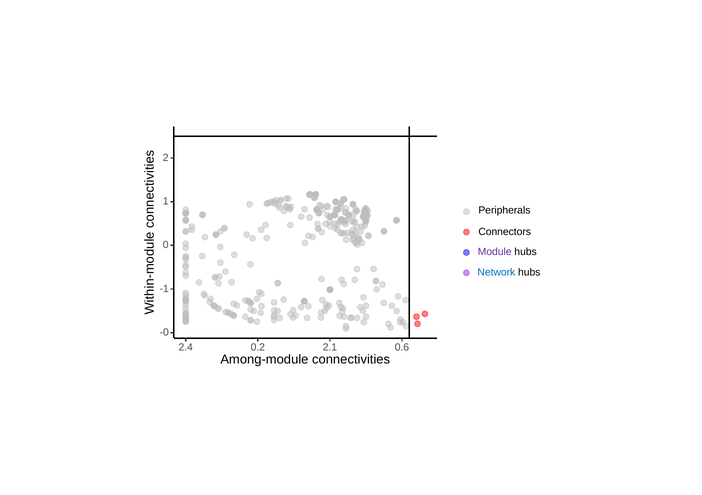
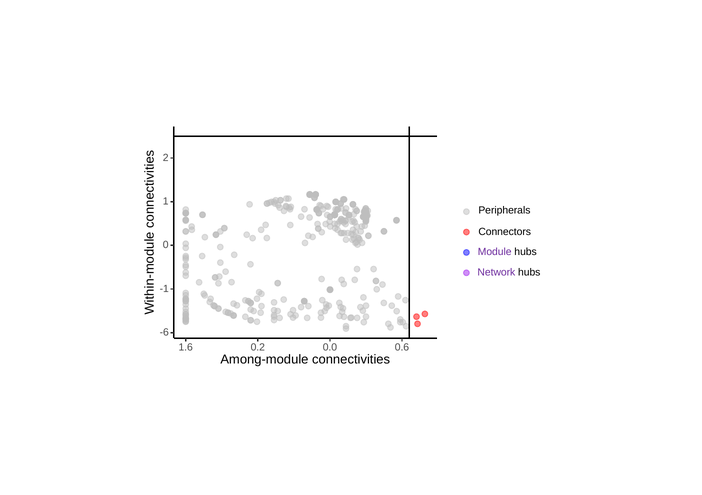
Network colour: blue -> purple (496, 272)
-0: -0 -> -6 (164, 332)
2.4: 2.4 -> 1.6 (186, 347)
2.1: 2.1 -> 0.0 (330, 347)
